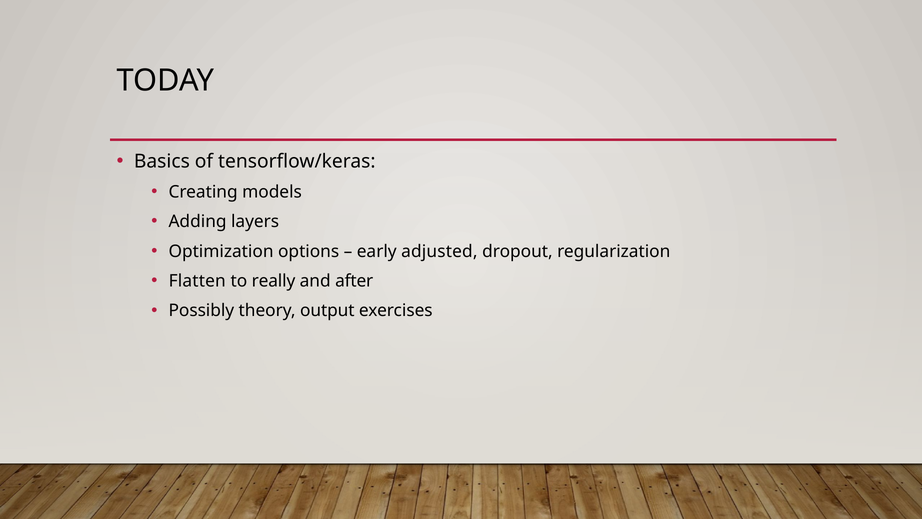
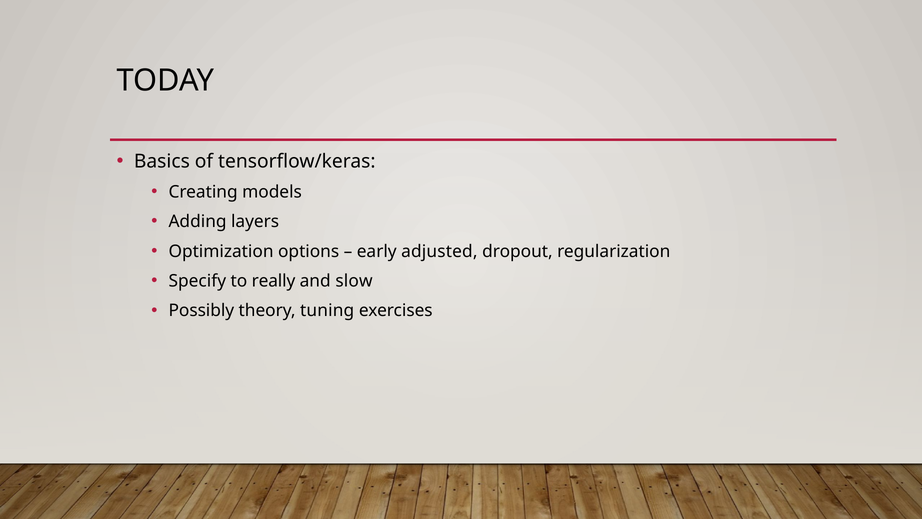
Flatten: Flatten -> Specify (197, 281)
after: after -> slow (354, 281)
output: output -> tuning (327, 311)
